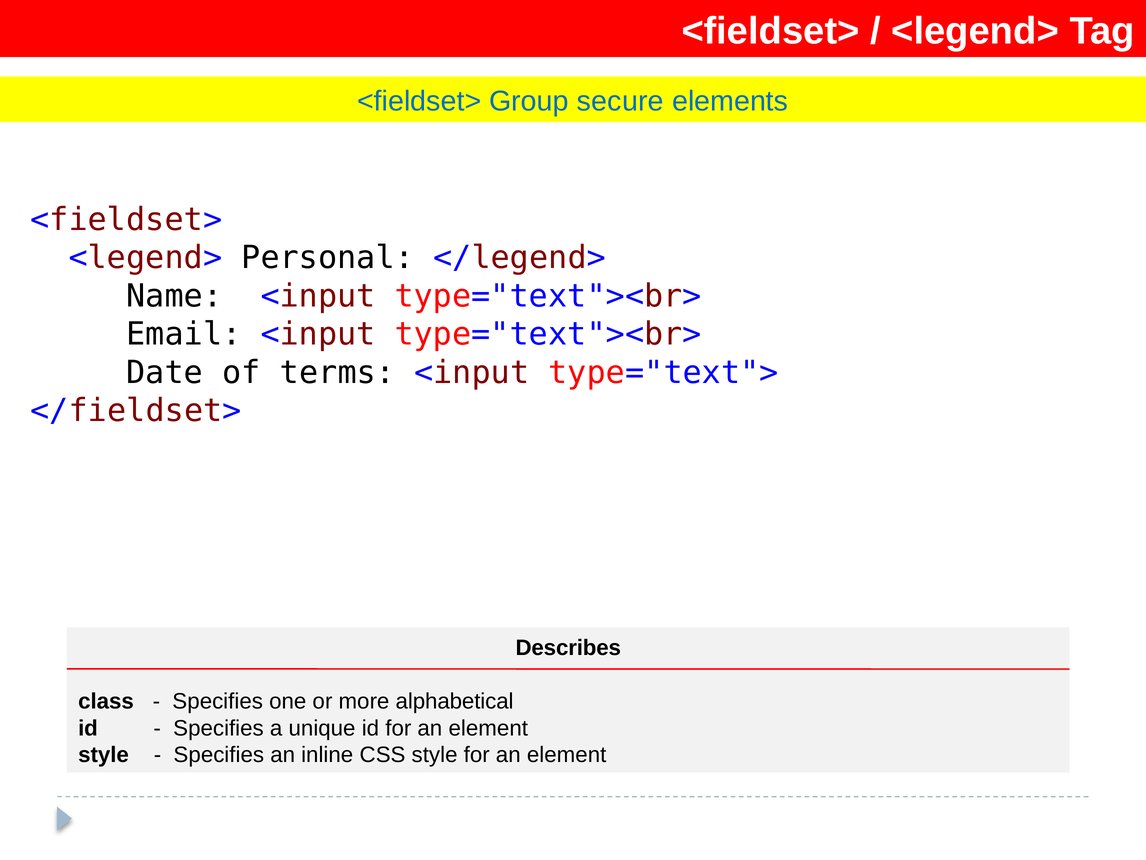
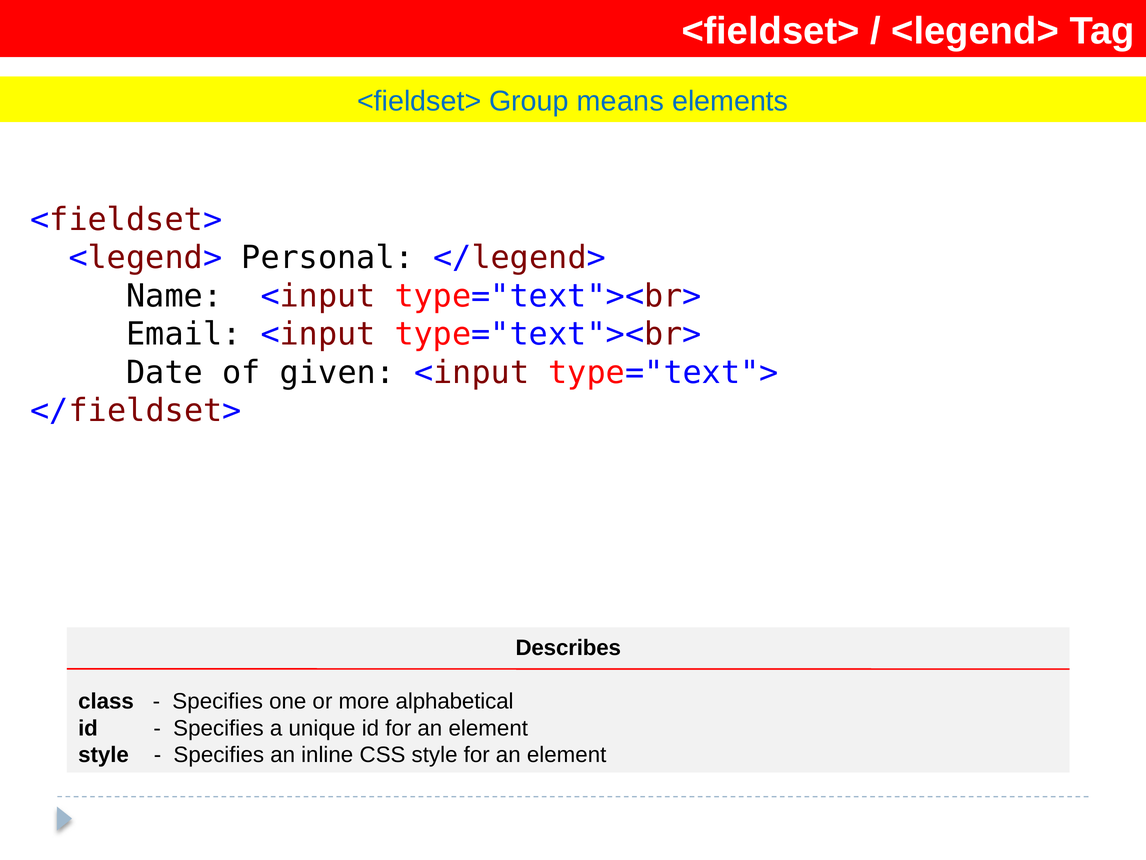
secure: secure -> means (620, 101)
terms: terms -> given (338, 372)
